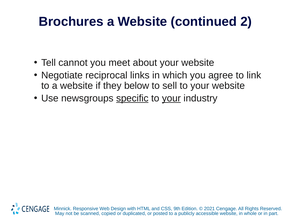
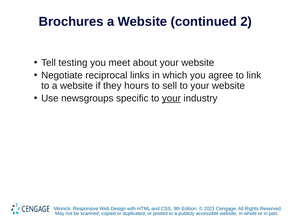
cannot: cannot -> testing (73, 62)
below: below -> hours (137, 85)
specific underline: present -> none (132, 98)
